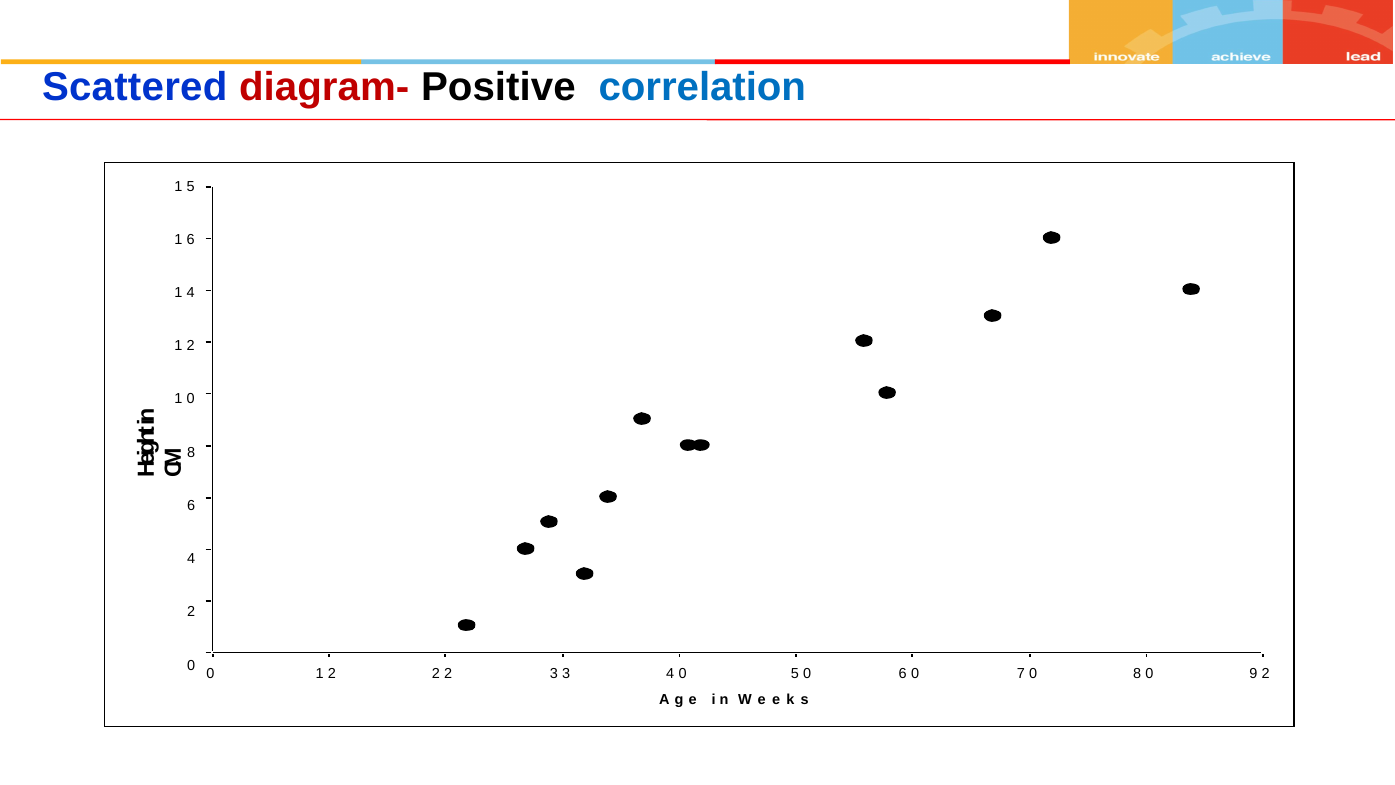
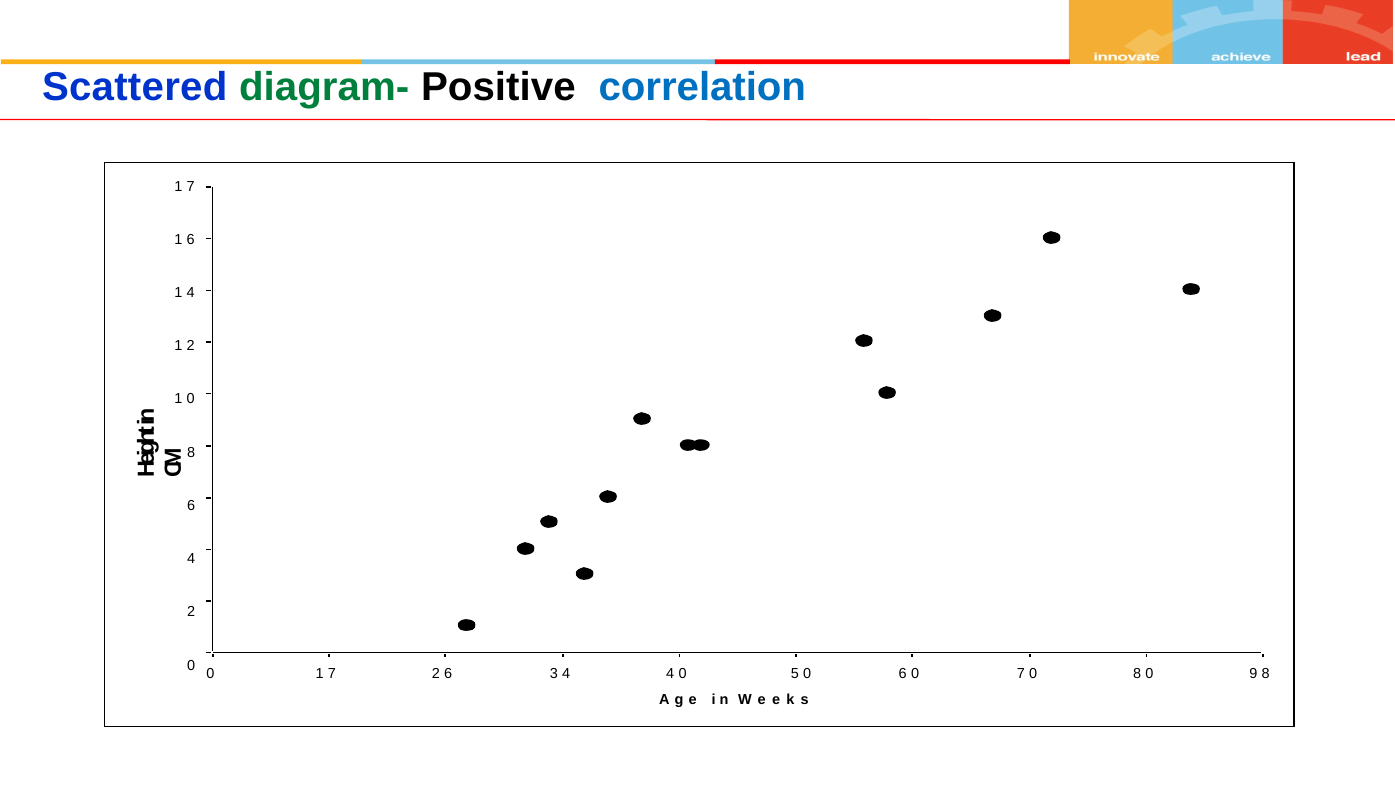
diagram- colour: red -> green (324, 88)
5: 5 -> 7 (191, 186)
2: 2 -> 7 (332, 674)
2: 2 -> 6 (448, 674)
3: 3 -> 4 (566, 674)
2: 2 -> 8 (1266, 674)
